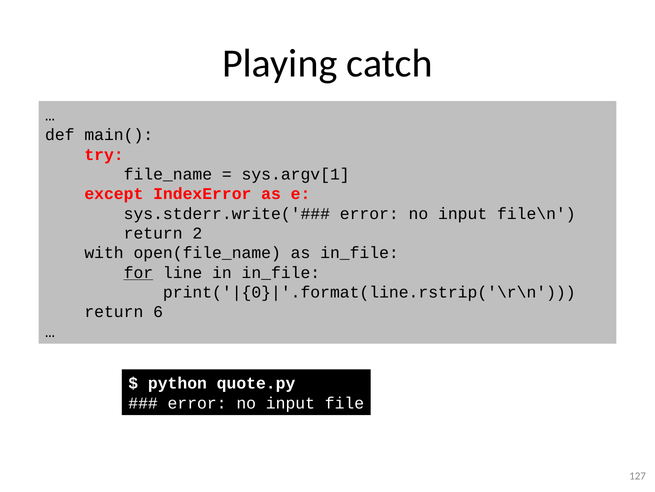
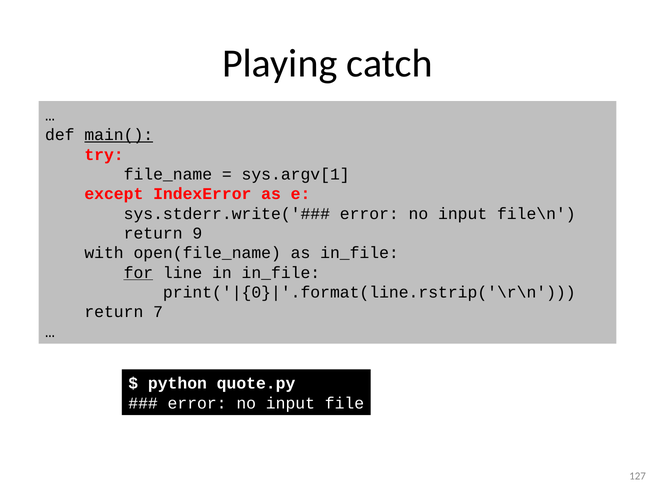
main( underline: none -> present (119, 135)
2: 2 -> 9 (197, 233)
6: 6 -> 7 (158, 312)
